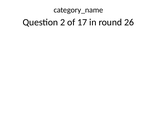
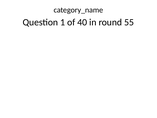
2: 2 -> 1 (63, 22)
17: 17 -> 40 (82, 22)
26: 26 -> 55 (129, 22)
